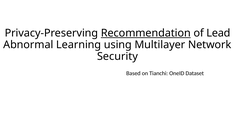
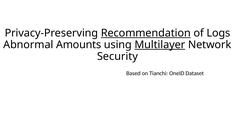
Lead: Lead -> Logs (218, 33)
Learning: Learning -> Amounts (79, 45)
Multilayer underline: none -> present (160, 45)
